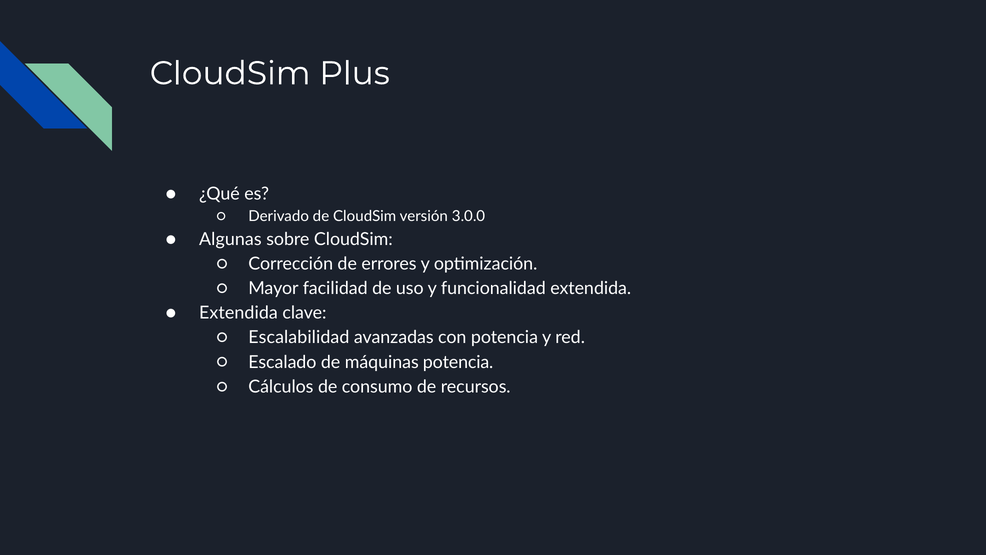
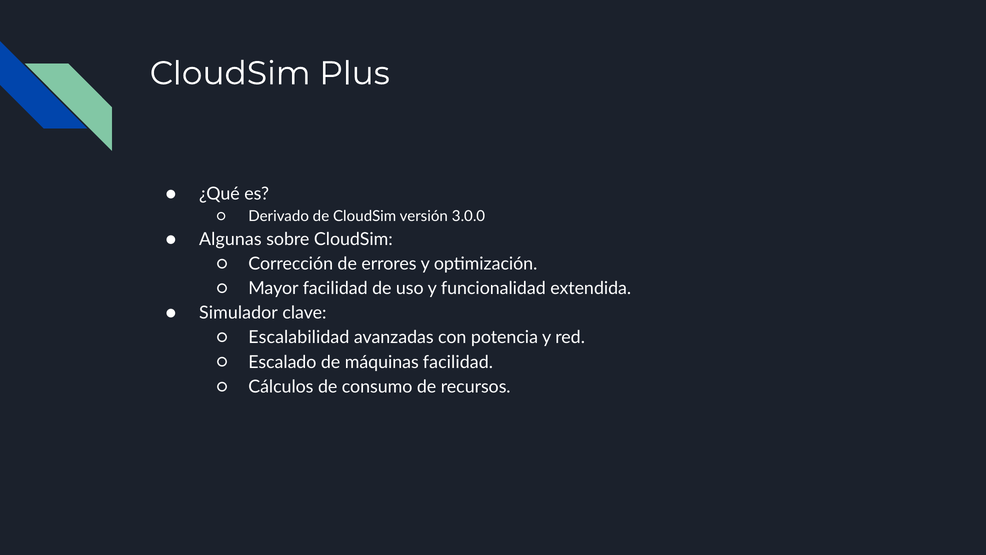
Extendida: Extendida -> Simulador (238, 313)
máquinas potencia: potencia -> facilidad (458, 362)
